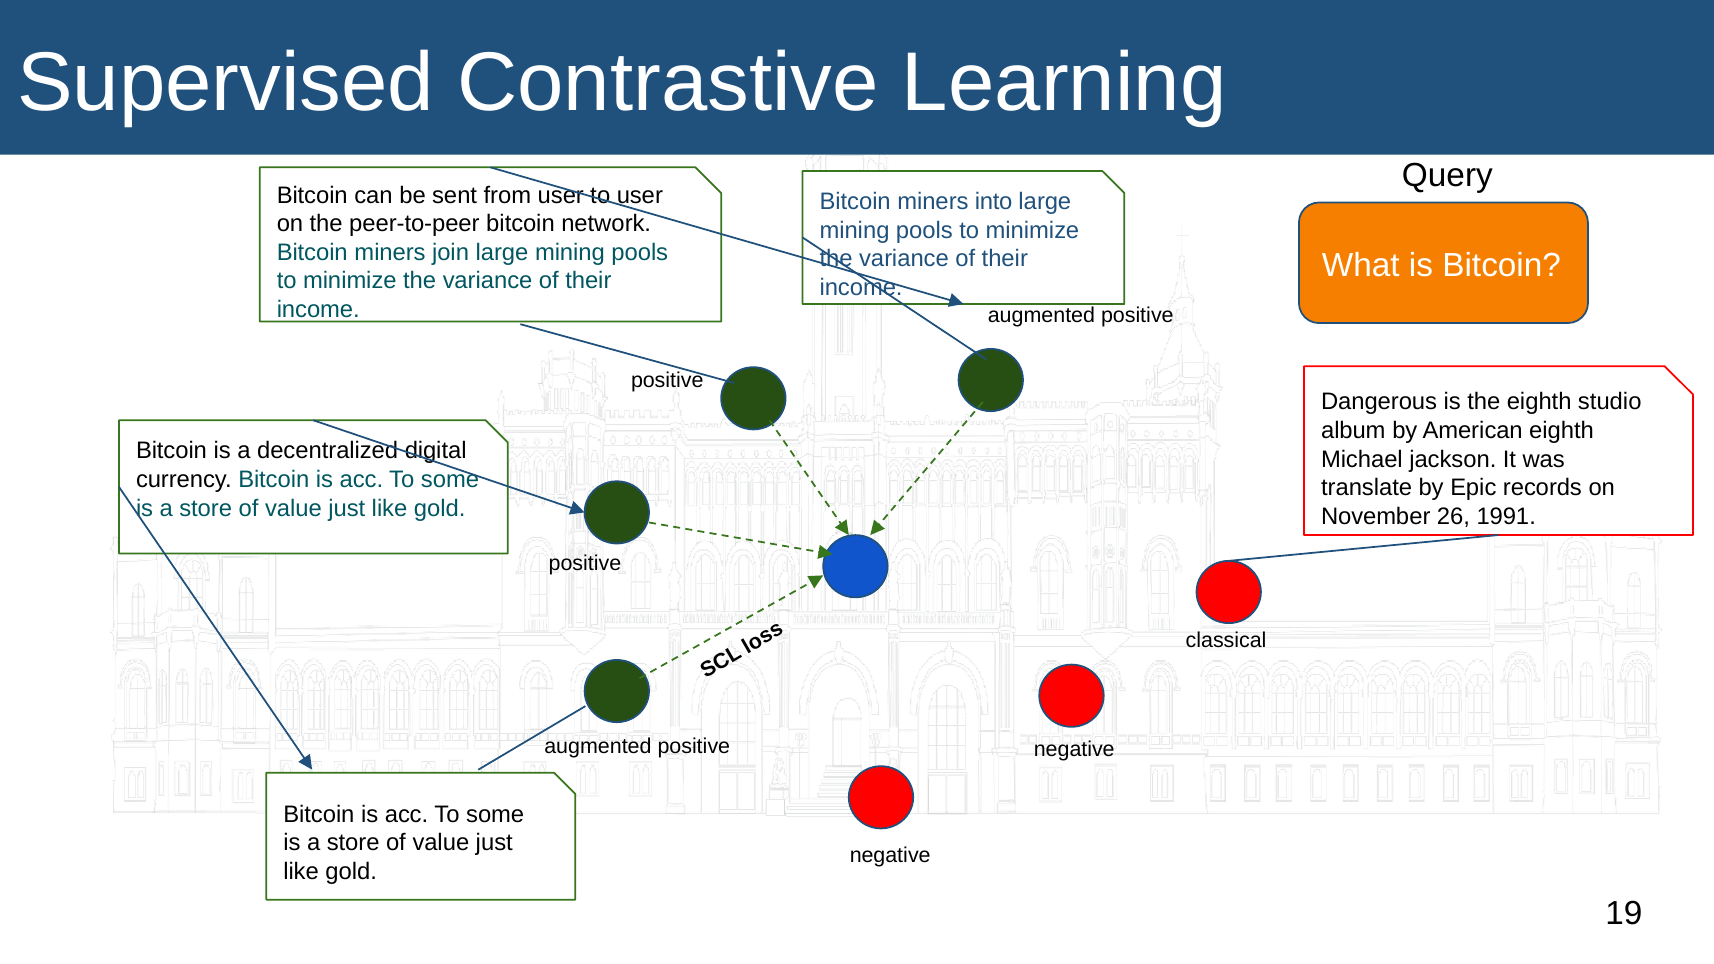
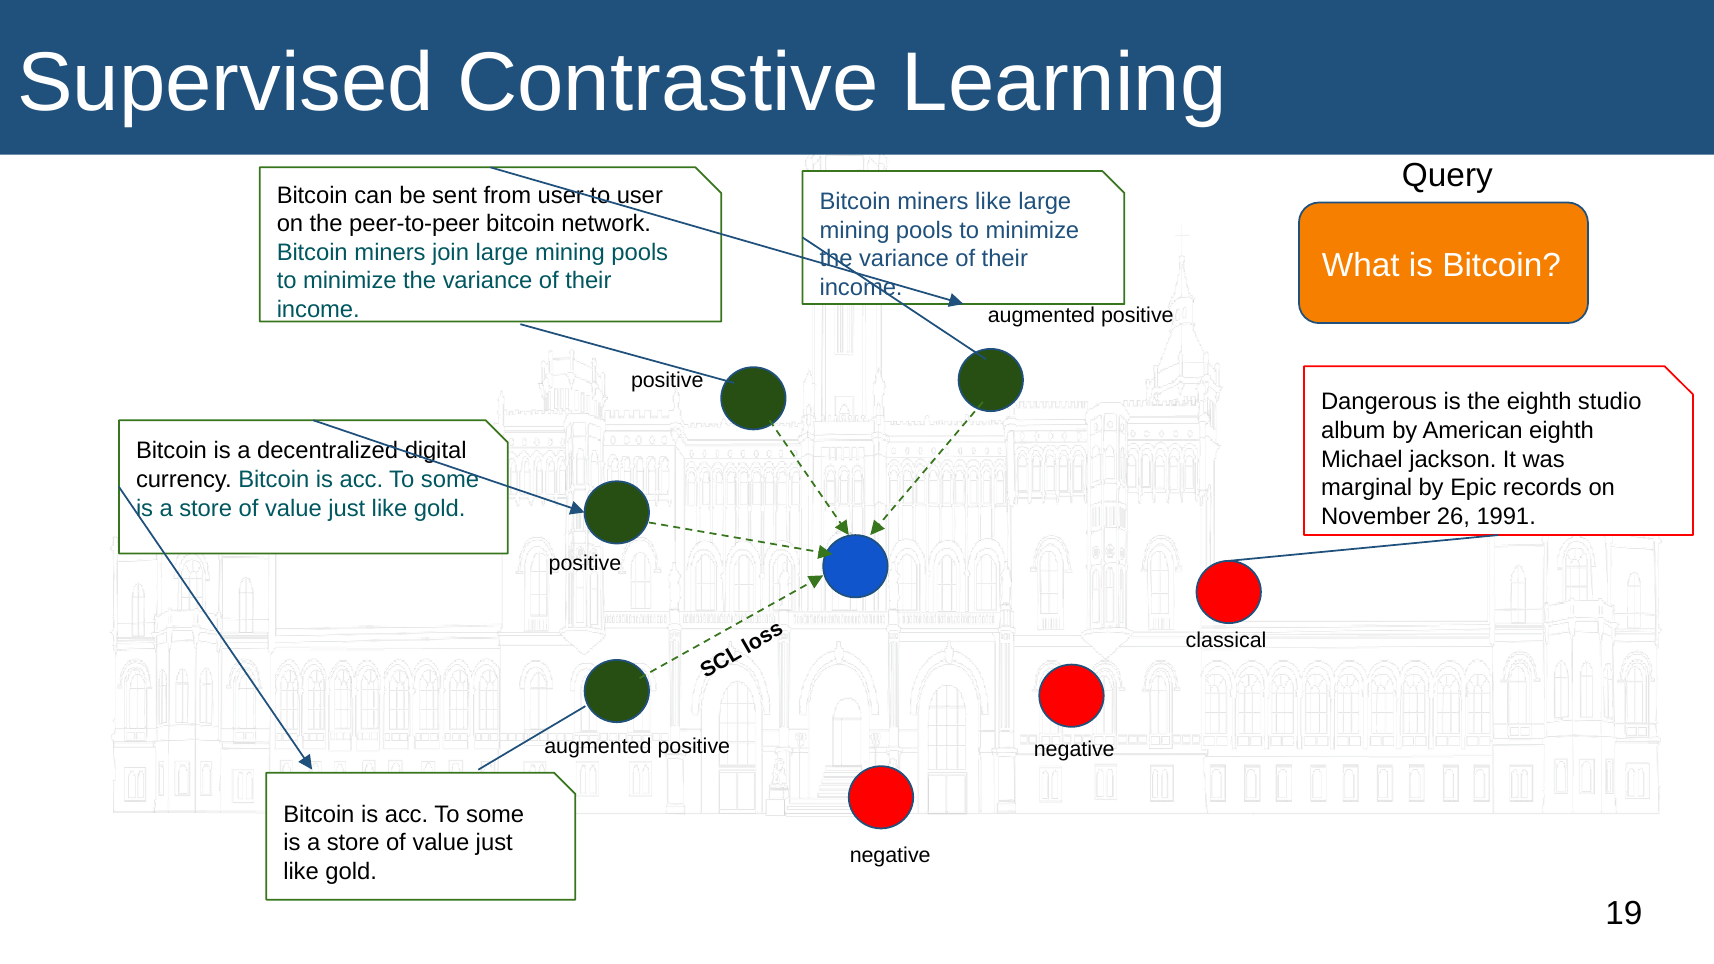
miners into: into -> like (993, 202)
translate: translate -> marginal (1367, 488)
